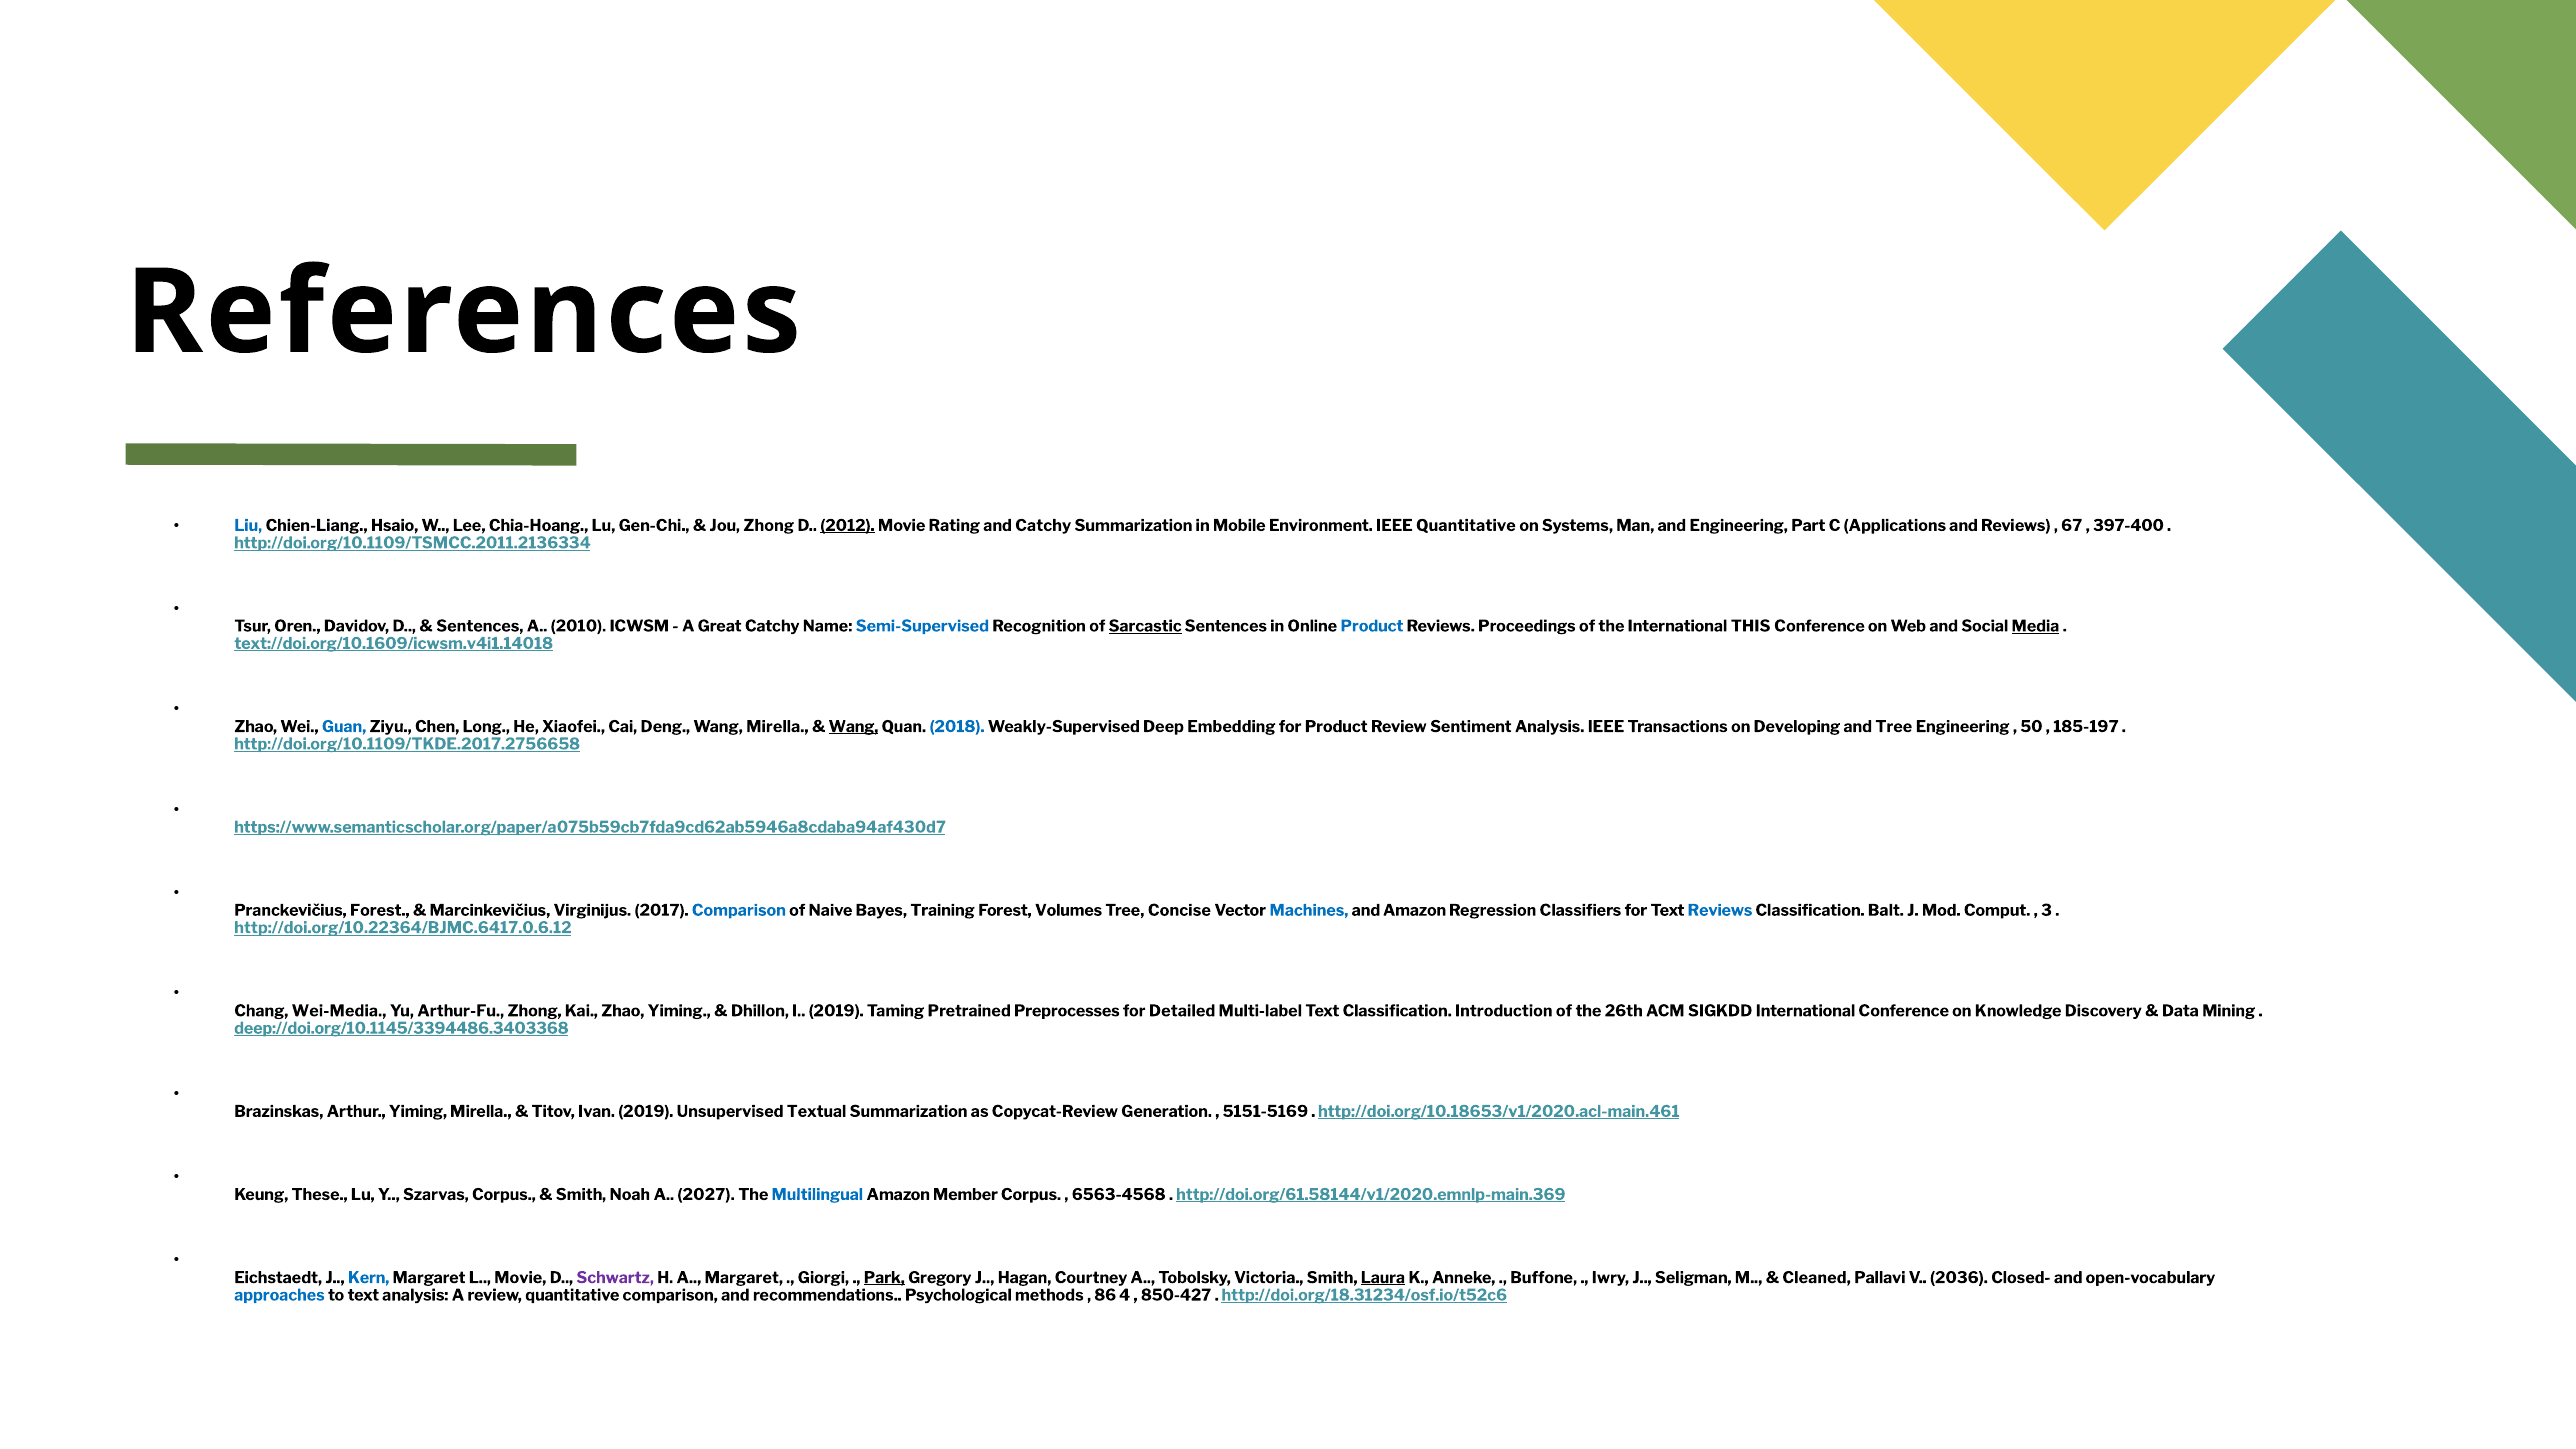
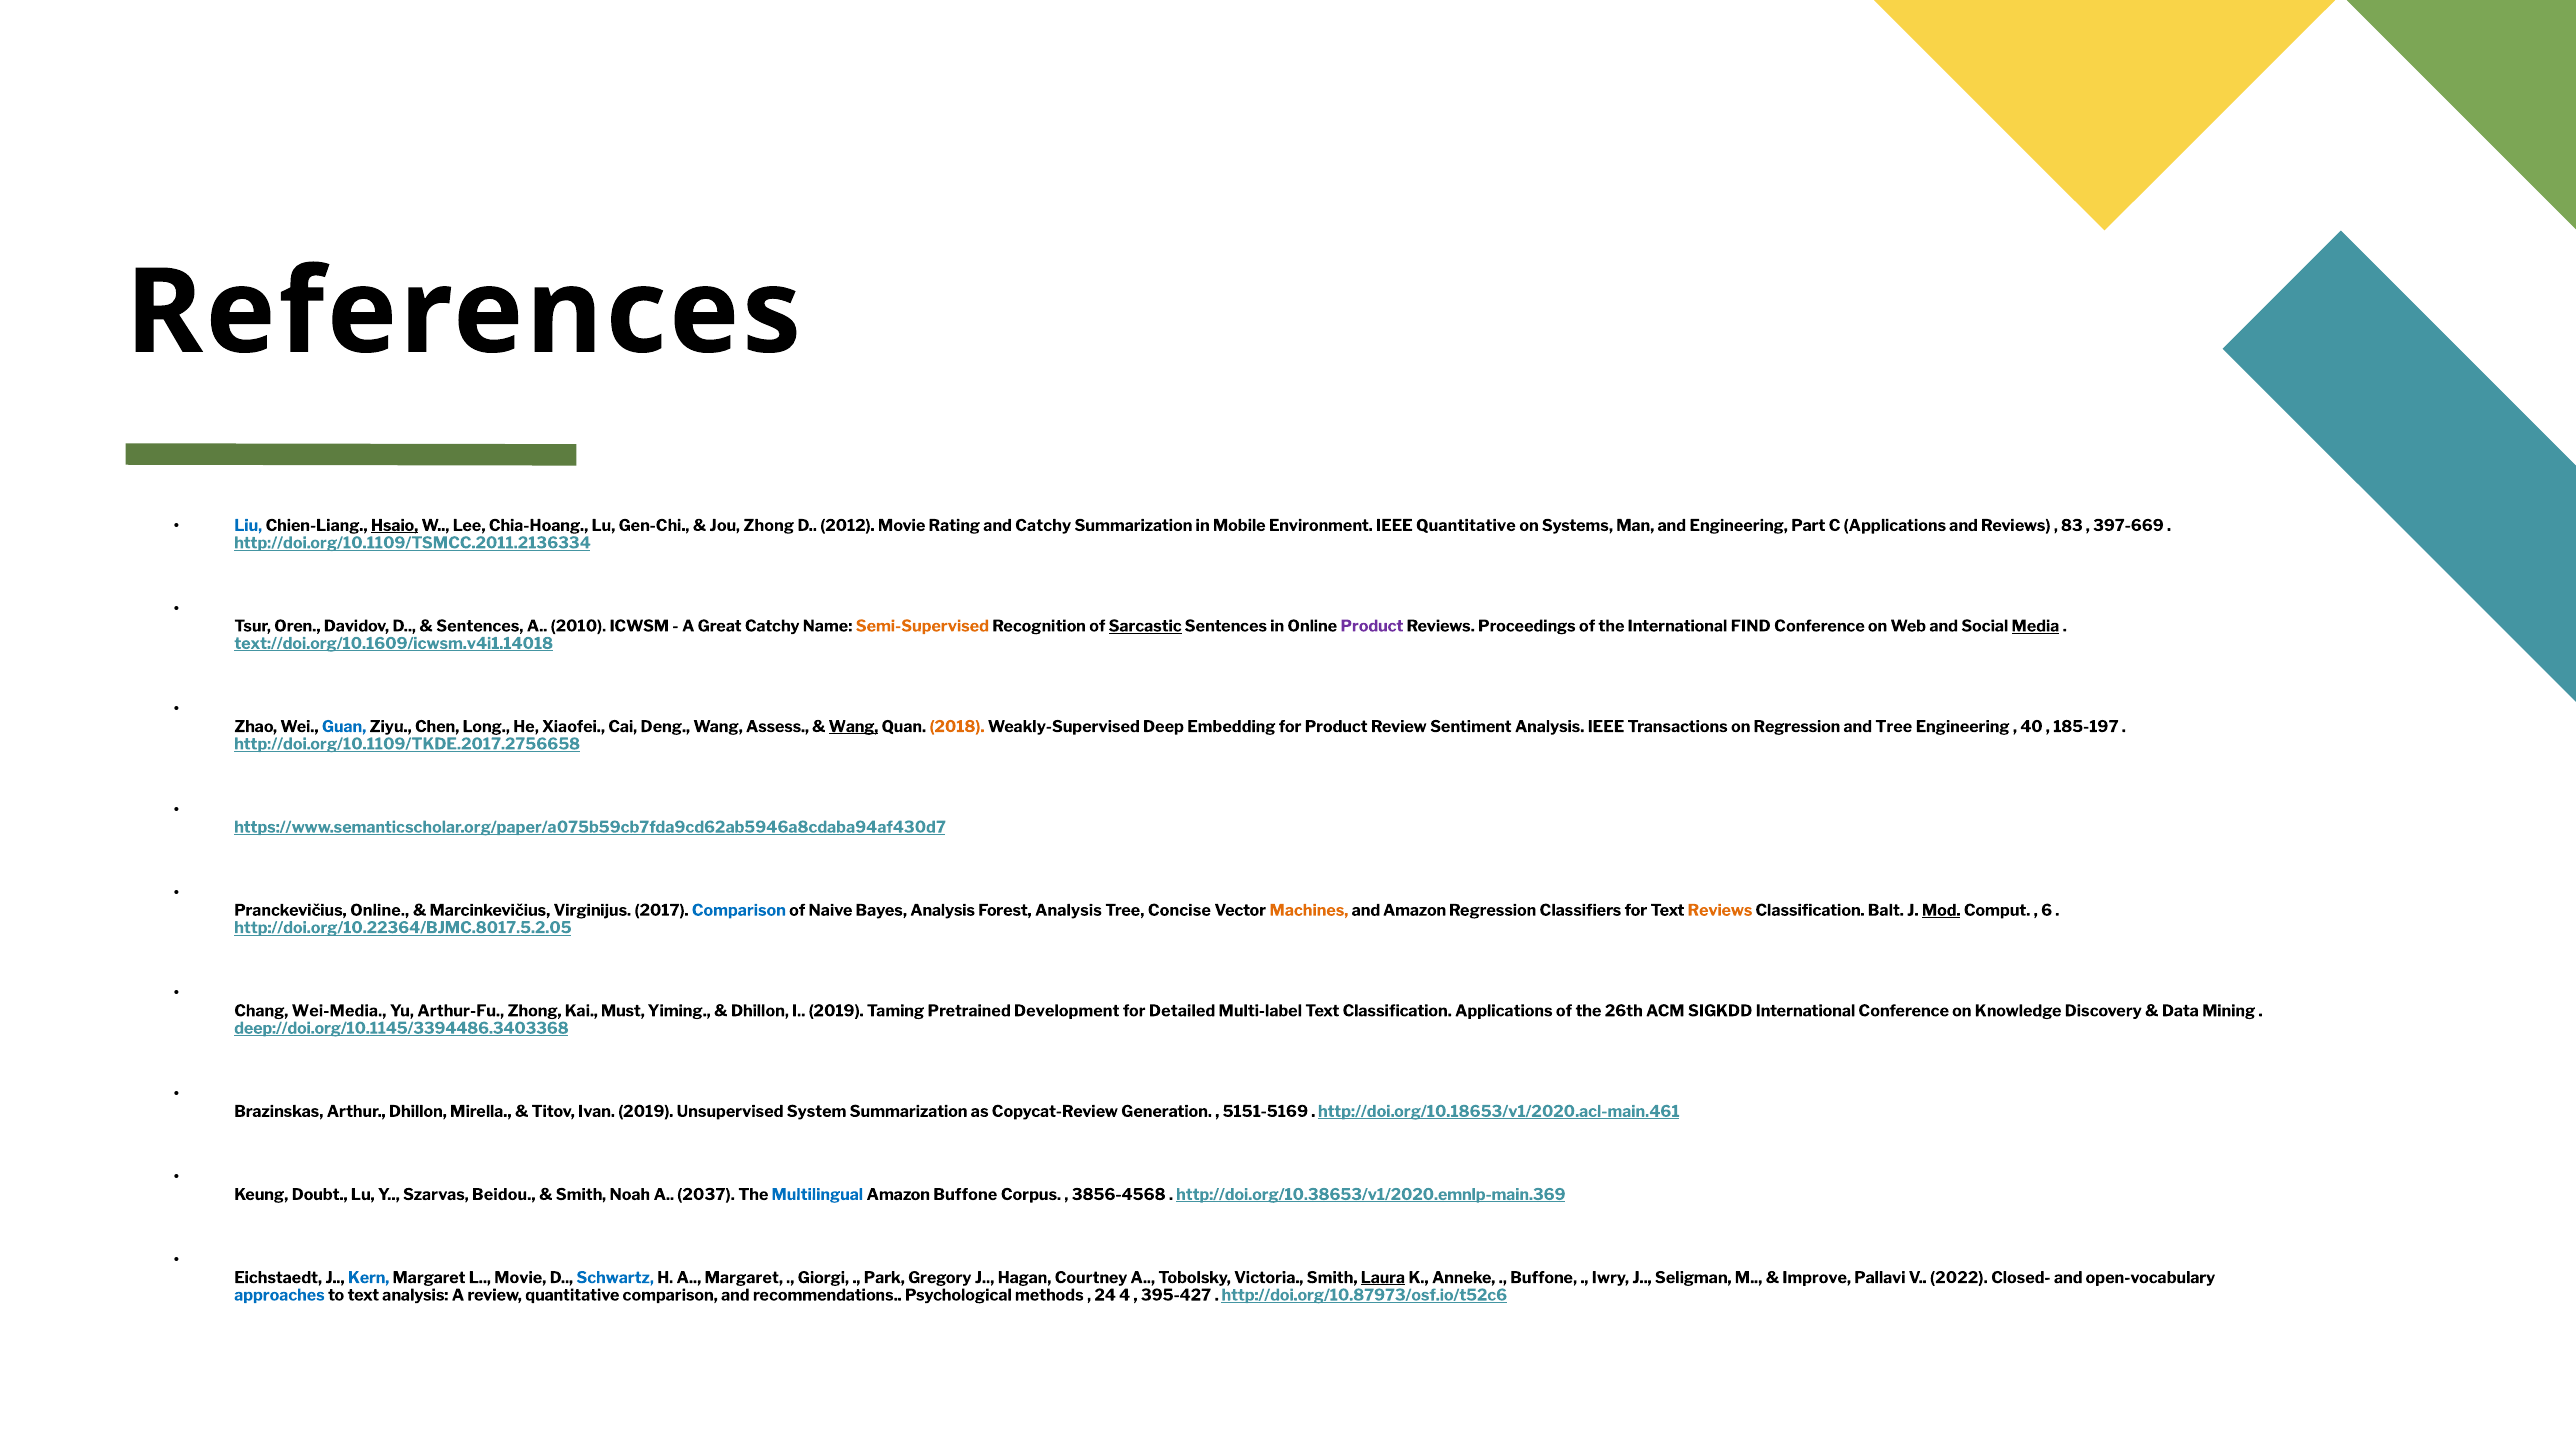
Hsaio underline: none -> present (395, 526)
2012 underline: present -> none (847, 526)
67: 67 -> 83 (2072, 526)
397-400: 397-400 -> 397-669 (2128, 526)
Semi-Supervised colour: blue -> orange (922, 626)
Product colour: blue -> purple (1372, 626)
THIS: THIS -> FIND (1751, 626)
Wang Mirella: Mirella -> Assess (777, 727)
2018 colour: blue -> orange (957, 727)
on Developing: Developing -> Regression (1797, 727)
50: 50 -> 40 (2031, 727)
Pranckevičius Forest: Forest -> Online (380, 910)
Bayes Training: Training -> Analysis (943, 910)
Forest Volumes: Volumes -> Analysis (1068, 910)
Machines colour: blue -> orange (1309, 910)
Reviews colour: blue -> orange (1720, 910)
Mod underline: none -> present (1941, 910)
3: 3 -> 6 (2047, 910)
http://doi.org/10.22364/BJMC.6417.0.6.12: http://doi.org/10.22364/BJMC.6417.0.6.12 -> http://doi.org/10.22364/BJMC.8017.5.2.05 (403, 928)
Kai Zhao: Zhao -> Must (623, 1011)
Preprocesses: Preprocesses -> Development (1067, 1011)
Classification Introduction: Introduction -> Applications (1504, 1011)
Arthur Yiming: Yiming -> Dhillon (418, 1112)
Textual: Textual -> System (817, 1112)
These: These -> Doubt (320, 1195)
Szarvas Corpus: Corpus -> Beidou (504, 1195)
2027: 2027 -> 2037 (706, 1195)
Amazon Member: Member -> Buffone (965, 1195)
6563-4568: 6563-4568 -> 3856-4568 (1119, 1195)
http://doi.org/61.58144/v1/2020.emnlp-main.369: http://doi.org/61.58144/v1/2020.emnlp-main.369 -> http://doi.org/10.38653/v1/2020.emnlp-main.369 (1371, 1195)
Schwartz colour: purple -> blue (615, 1278)
Park underline: present -> none (884, 1278)
Cleaned: Cleaned -> Improve (1817, 1278)
2036: 2036 -> 2022 (1959, 1278)
86: 86 -> 24 (1105, 1295)
850-427: 850-427 -> 395-427 (1176, 1295)
http://doi.org/18.31234/osf.io/t52c6: http://doi.org/18.31234/osf.io/t52c6 -> http://doi.org/10.87973/osf.io/t52c6 (1364, 1295)
